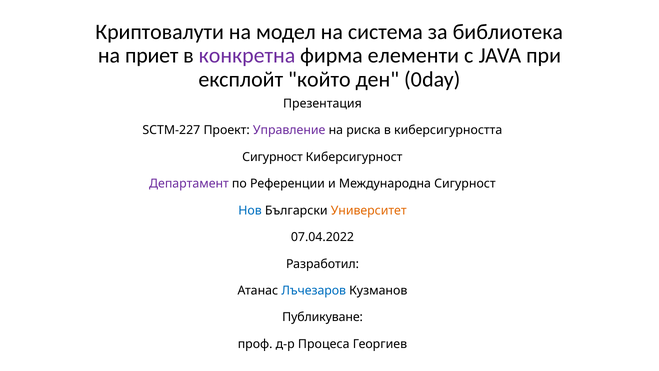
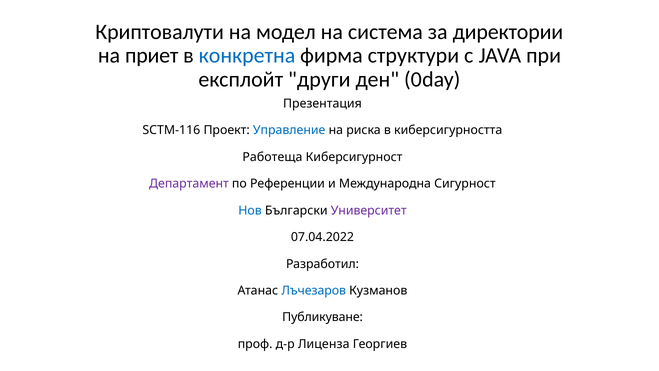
библиотека: библиотека -> директории (508, 32)
конкретна colour: purple -> blue (247, 56)
елементи: елементи -> структури (413, 56)
който: който -> други (319, 79)
SCTM-227: SCTM-227 -> SCTM-116 (171, 130)
Управление colour: purple -> blue (289, 130)
Сигурност: Сигурност -> Работеща (272, 157)
Университет colour: orange -> purple (369, 210)
Процеса: Процеса -> Лиценза (324, 344)
